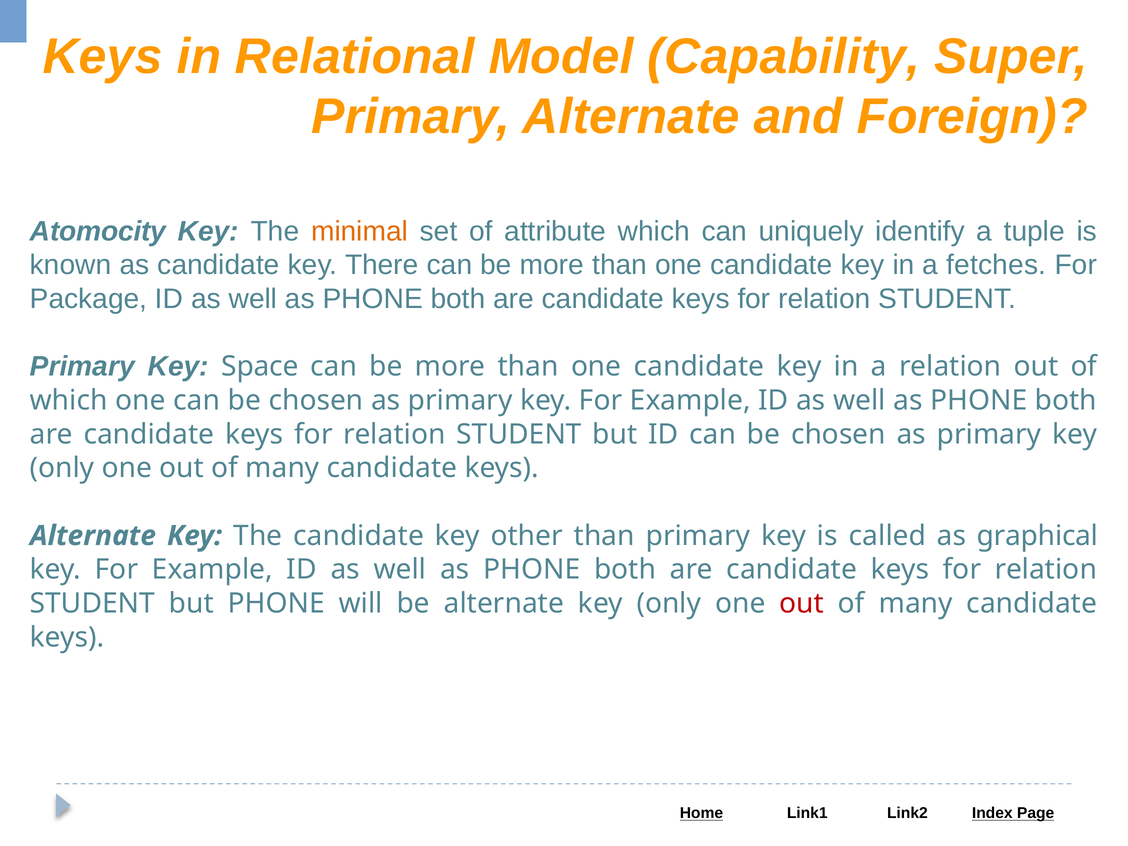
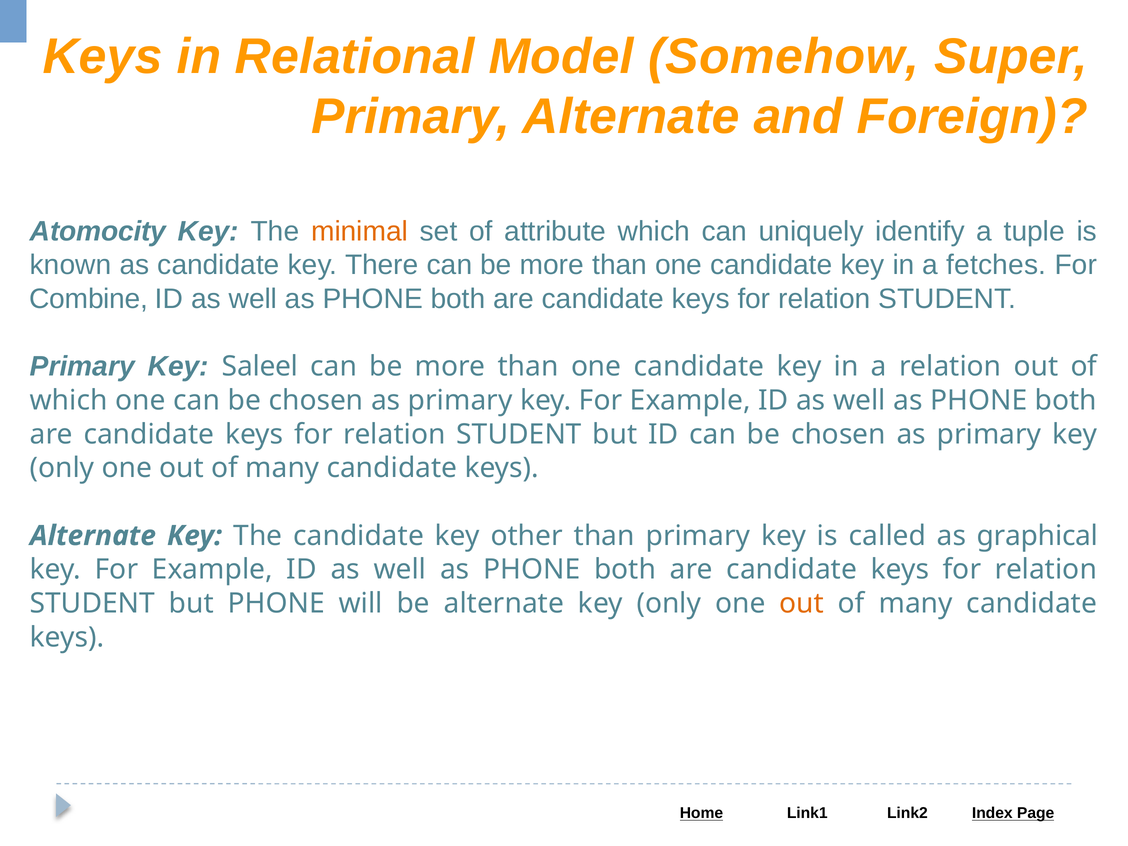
Capability: Capability -> Somehow (784, 57)
Package: Package -> Combine (89, 299)
Space: Space -> Saleel (260, 367)
out colour: red -> orange (802, 603)
